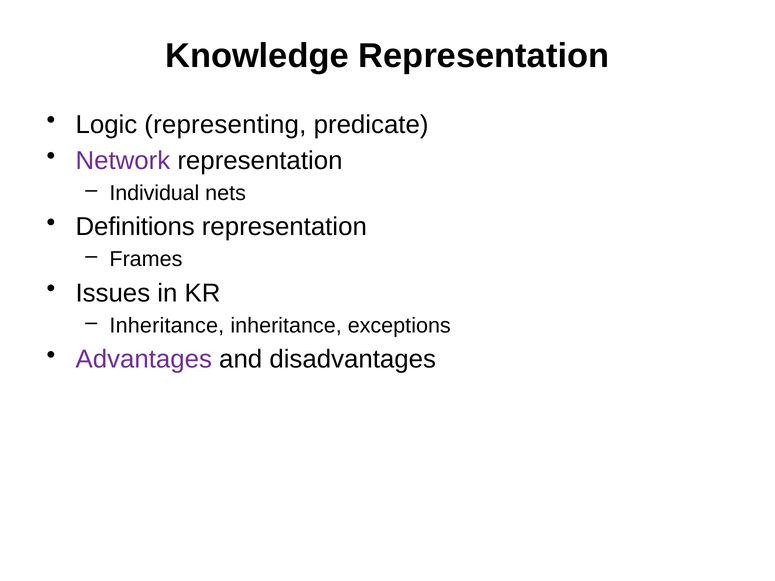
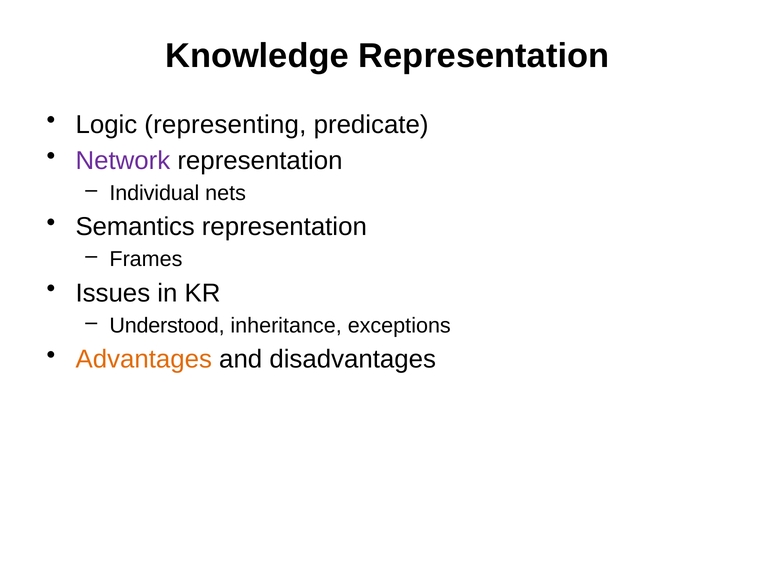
Definitions: Definitions -> Semantics (135, 227)
Inheritance: Inheritance -> Understood (167, 326)
Advantages colour: purple -> orange (144, 360)
